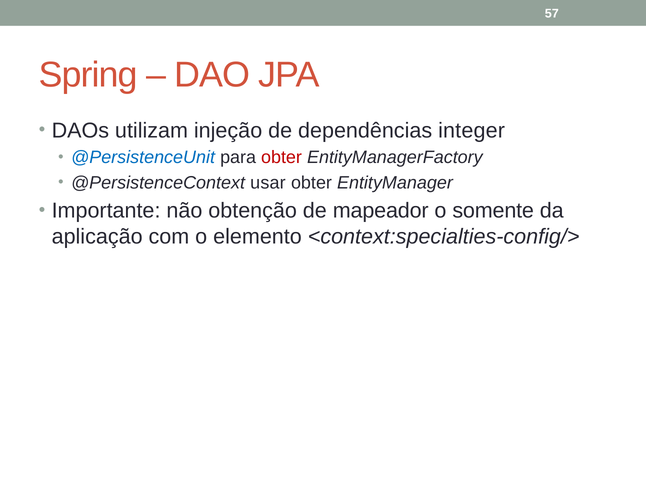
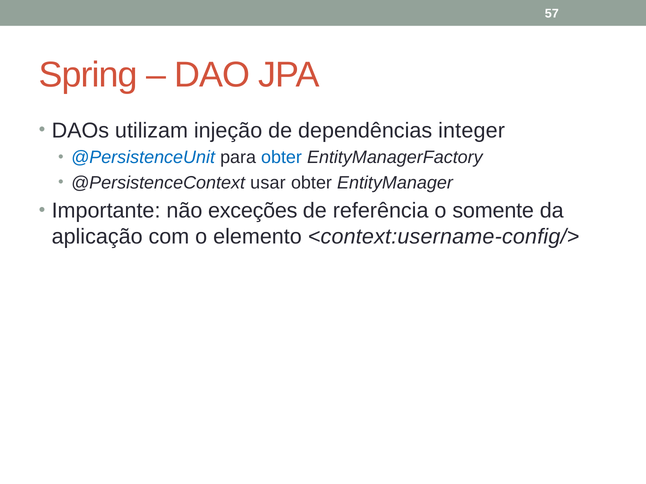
obter colour: red -> blue (282, 158)
obtenção: obtenção -> exceções (253, 211)
mapeador: mapeador -> referência (381, 211)
<context:specialties-config/>: <context:specialties-config/> -> <context:username-config/> (444, 237)
